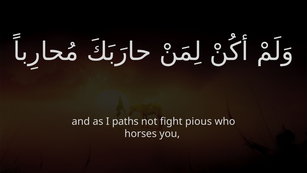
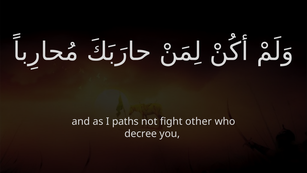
pious: pious -> other (199, 121)
horses: horses -> decree (141, 133)
